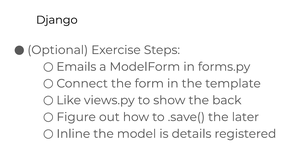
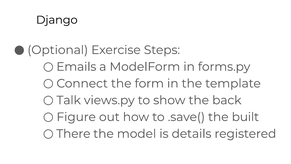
Like: Like -> Talk (69, 100)
later: later -> built (245, 117)
Inline: Inline -> There (73, 134)
